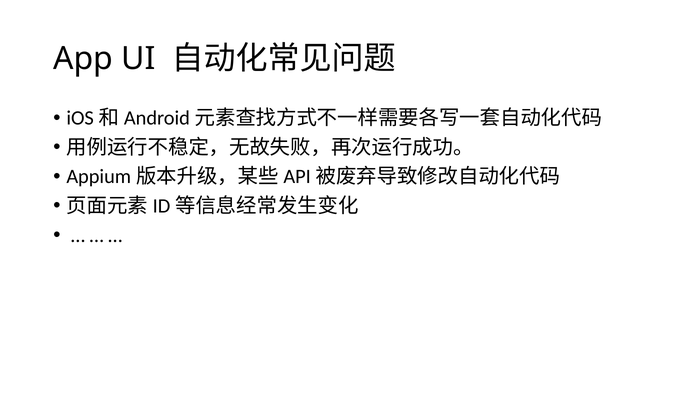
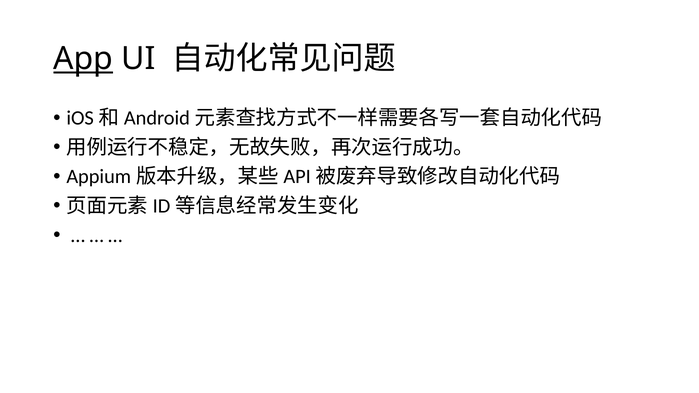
App underline: none -> present (83, 59)
